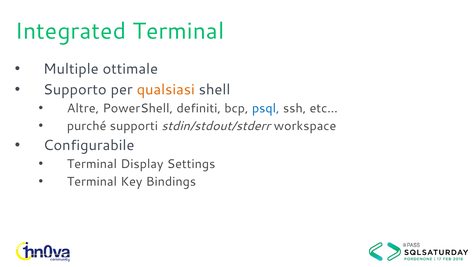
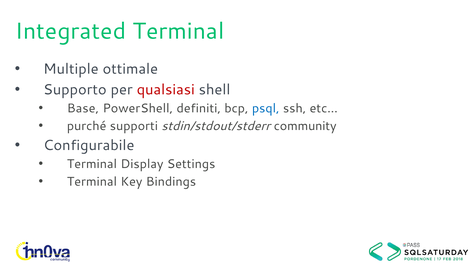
qualsiasi colour: orange -> red (166, 90)
Altre: Altre -> Base (83, 108)
workspace: workspace -> community (305, 126)
